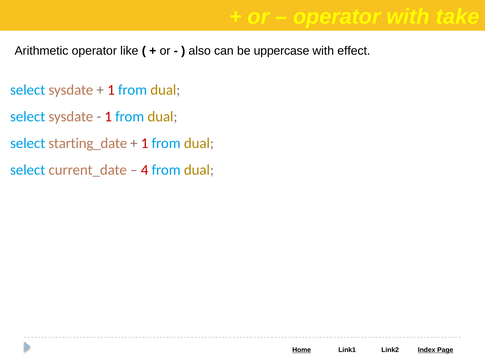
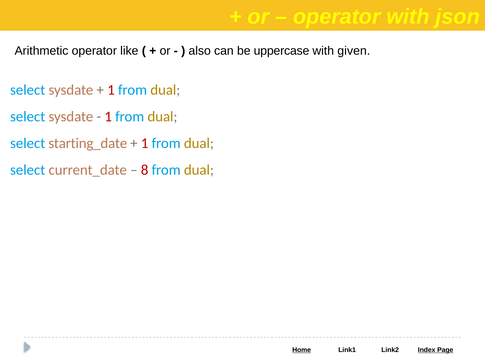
take: take -> json (458, 17)
effect: effect -> given (354, 51)
4: 4 -> 8 (145, 170)
